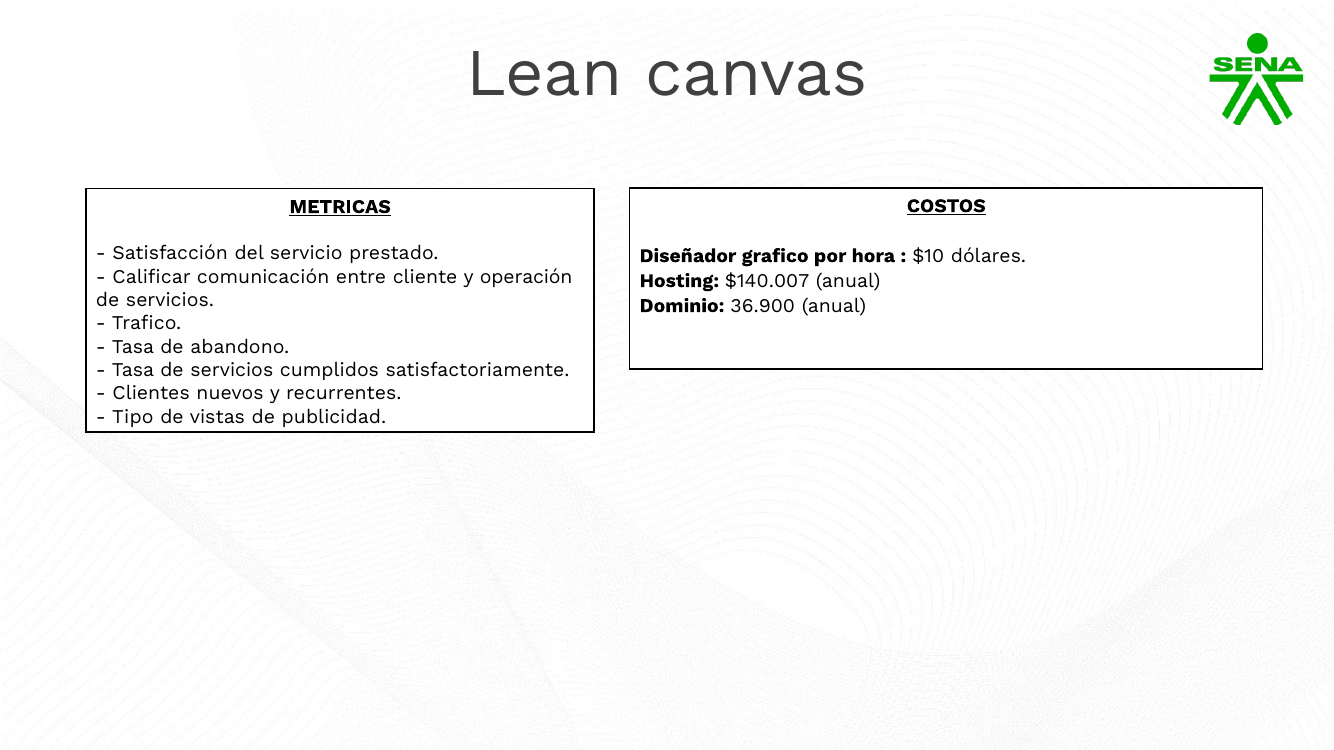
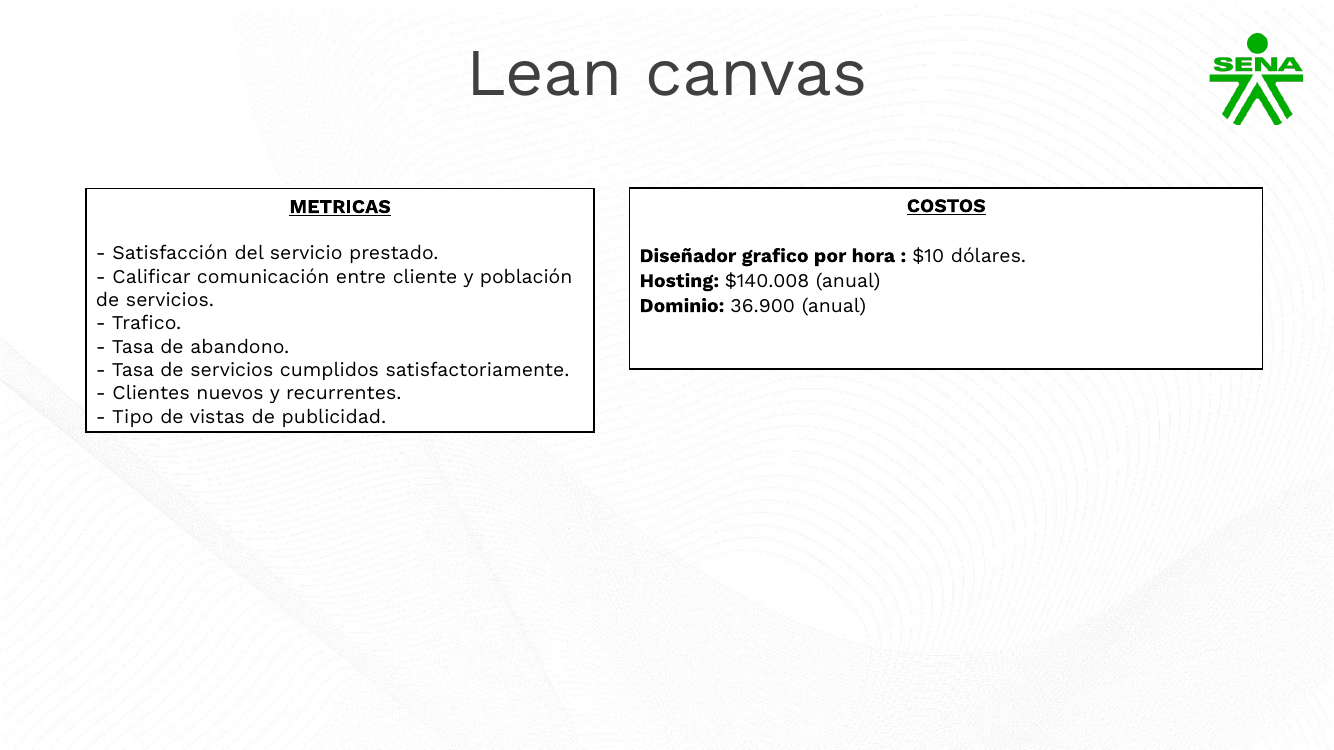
operación: operación -> población (526, 277)
$140.007: $140.007 -> $140.008 (767, 281)
